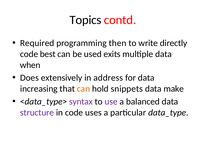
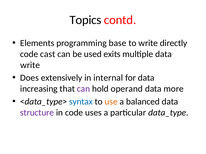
Required: Required -> Elements (37, 43)
then: then -> base (118, 43)
best: best -> cast (48, 54)
when: when -> write (30, 65)
address: address -> internal (108, 78)
can colour: orange -> purple (83, 89)
snippets: snippets -> operand (127, 89)
make: make -> more (174, 89)
syntax colour: purple -> blue (81, 102)
use colour: purple -> orange (111, 102)
